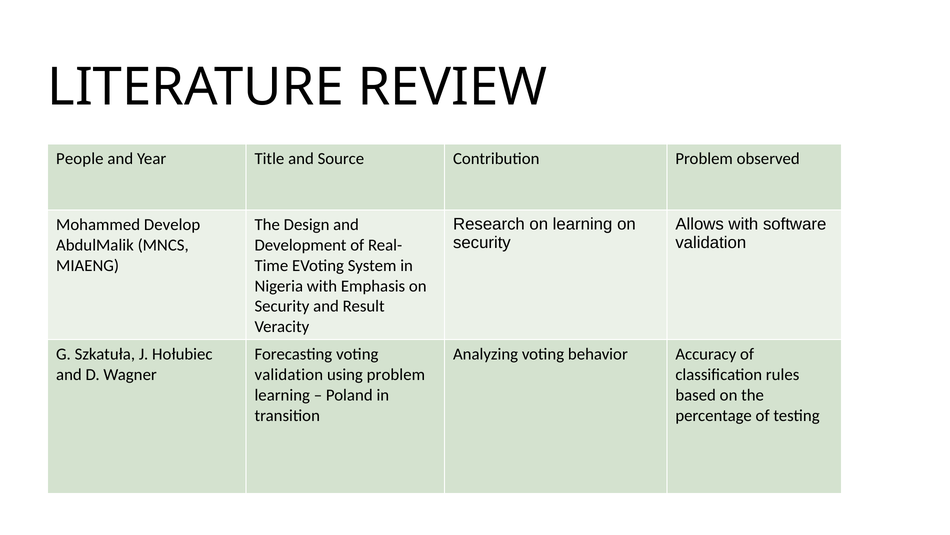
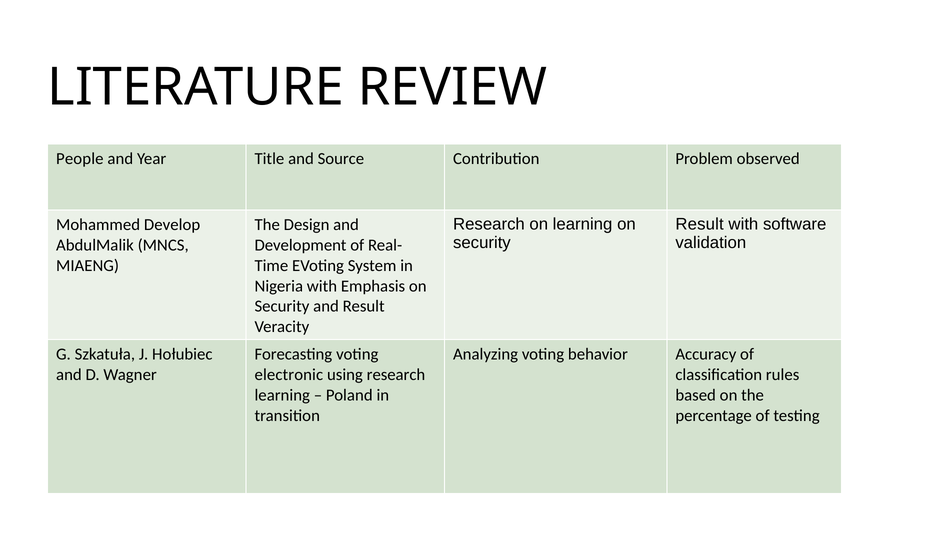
Allows: Allows -> Result (700, 224)
validation: validation -> electronic (289, 374)
using problem: problem -> research (396, 374)
